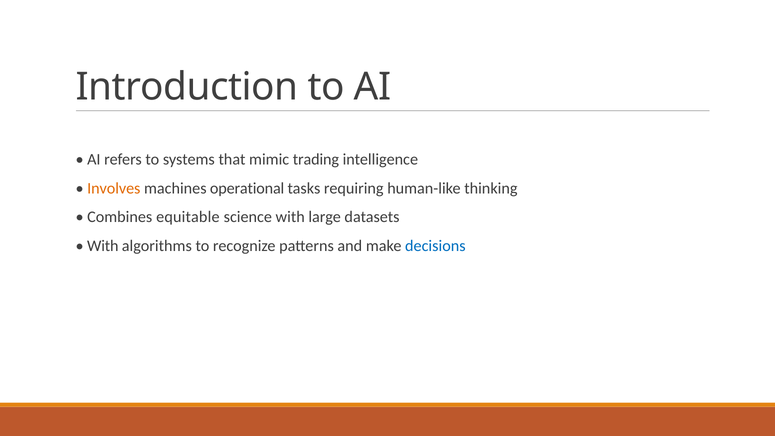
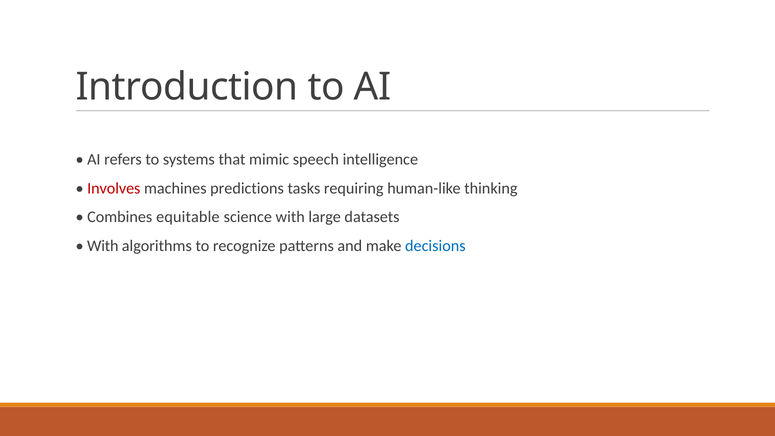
trading: trading -> speech (316, 160)
Involves colour: orange -> red (114, 188)
operational: operational -> predictions (247, 188)
